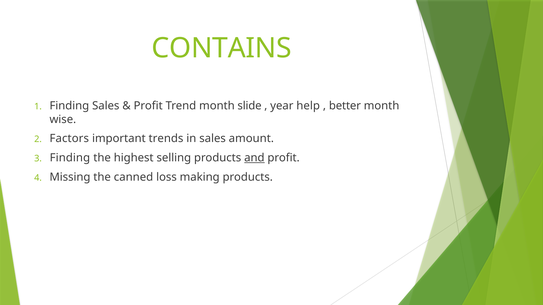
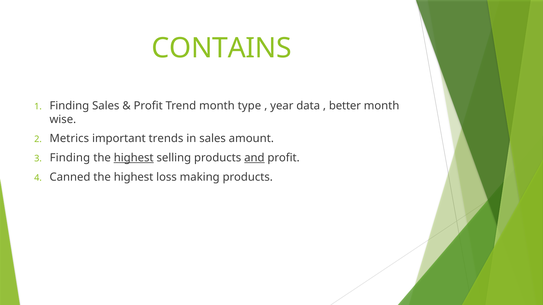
slide: slide -> type (249, 106)
help: help -> data (308, 106)
Factors: Factors -> Metrics (69, 139)
highest underline: none -> present (134, 158)
Missing: Missing -> Canned (70, 177)
canned: canned -> highest (134, 177)
